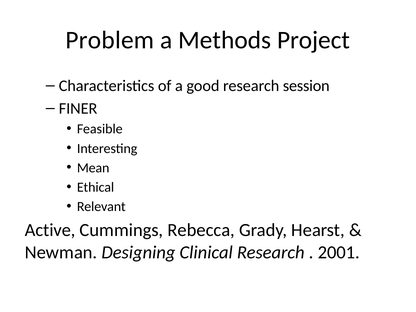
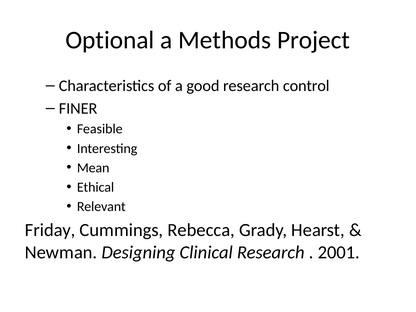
Problem: Problem -> Optional (110, 40)
session: session -> control (306, 86)
Active: Active -> Friday (50, 230)
